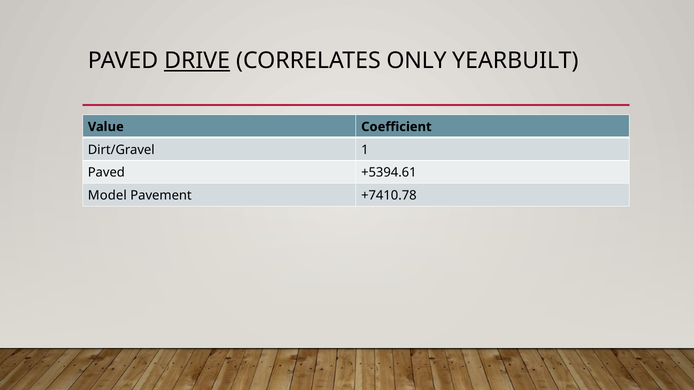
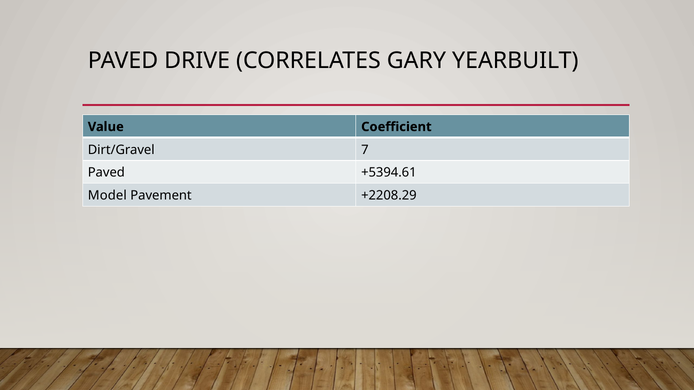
DRIVE underline: present -> none (197, 61)
ONLY: ONLY -> GARY (416, 61)
1: 1 -> 7 (365, 150)
+7410.78: +7410.78 -> +2208.29 (389, 196)
